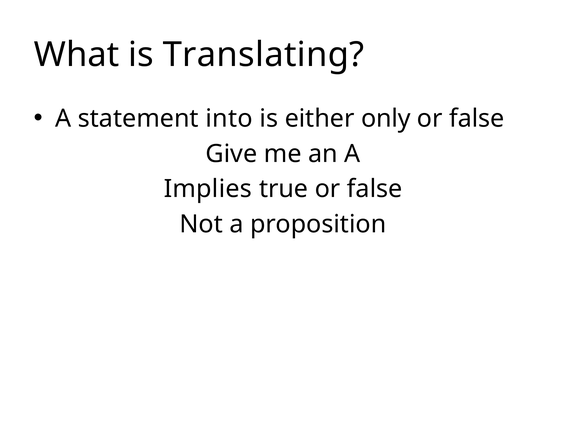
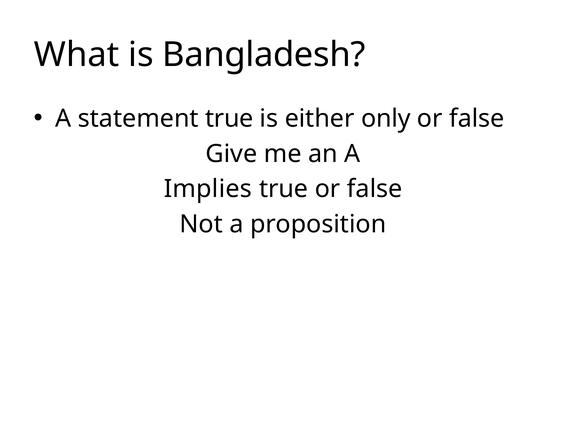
Translating: Translating -> Bangladesh (264, 55)
statement into: into -> true (229, 119)
